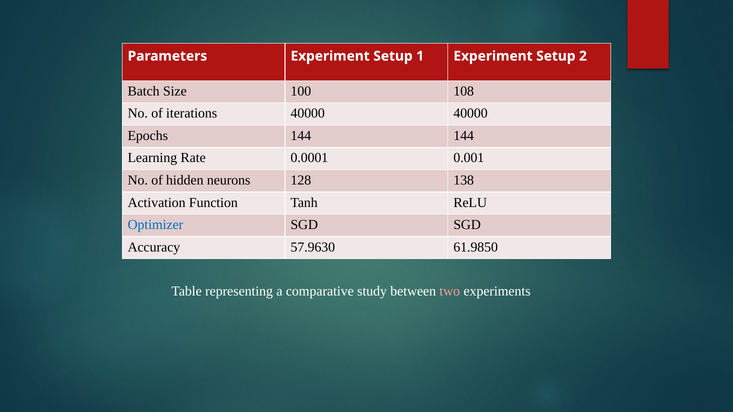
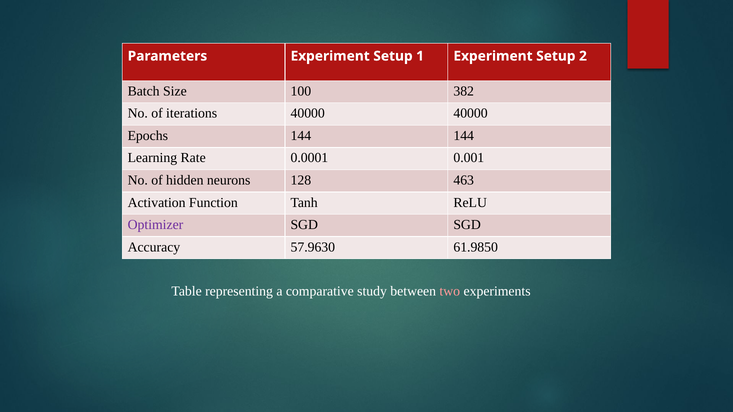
108: 108 -> 382 (464, 91)
138: 138 -> 463 (464, 180)
Optimizer colour: blue -> purple (155, 225)
